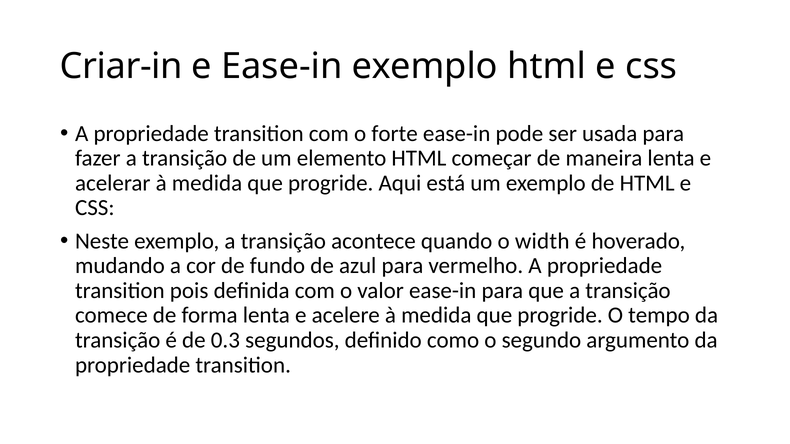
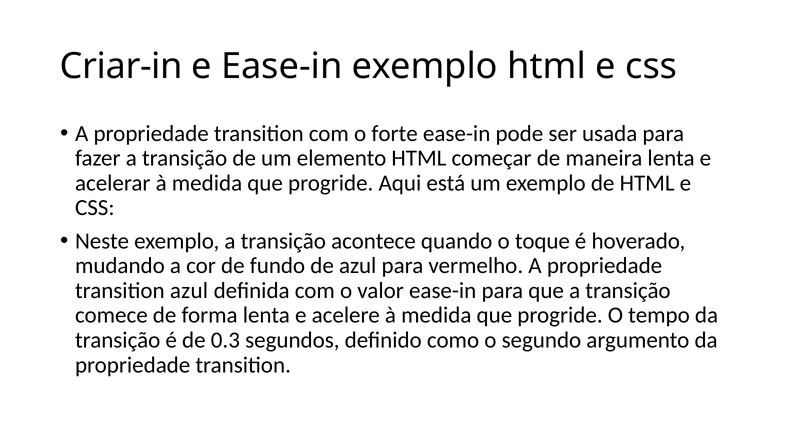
width: width -> toque (542, 241)
transition pois: pois -> azul (189, 291)
